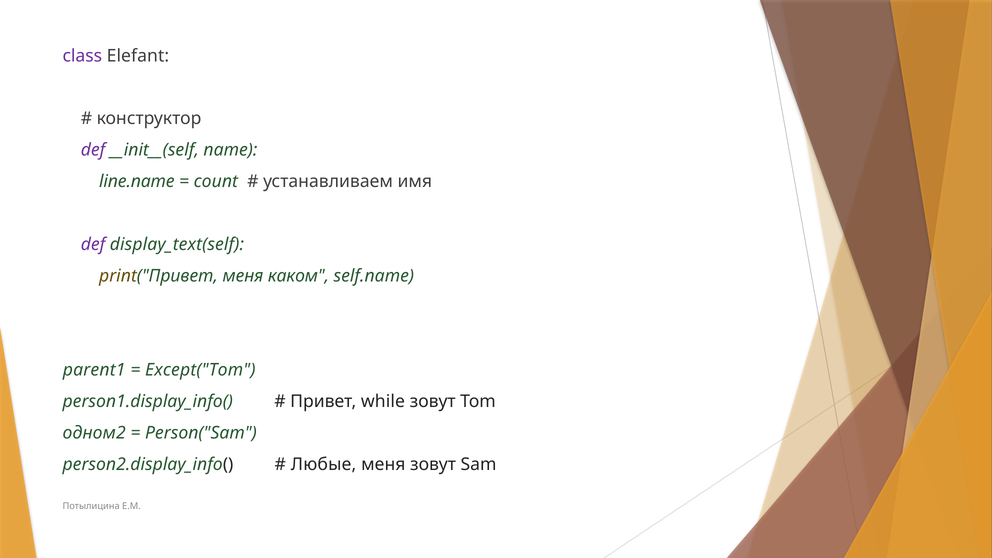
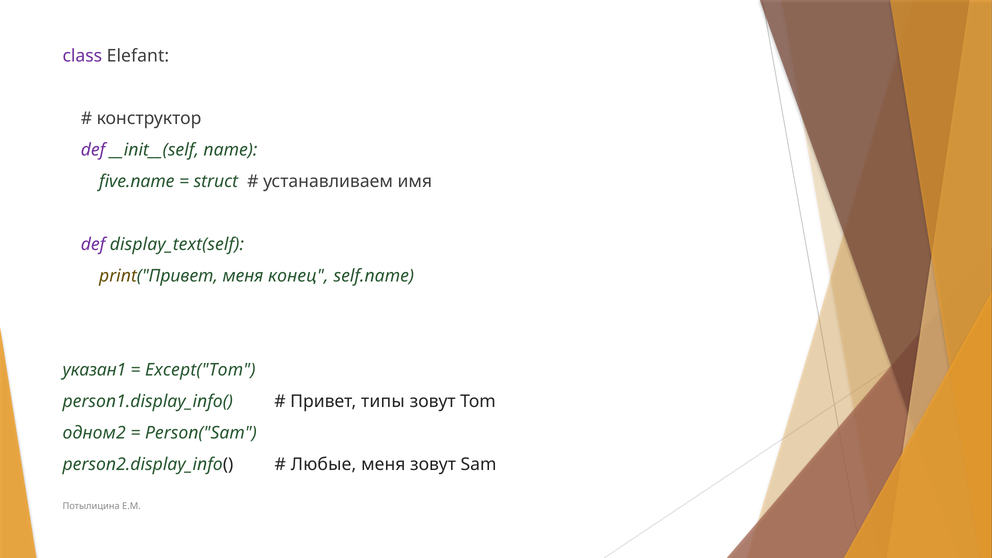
line.name: line.name -> five.name (137, 181)
count: count -> struct (216, 181)
каком: каком -> конец (298, 276)
parent1: parent1 -> указан1 (94, 370)
while: while -> типы (383, 401)
